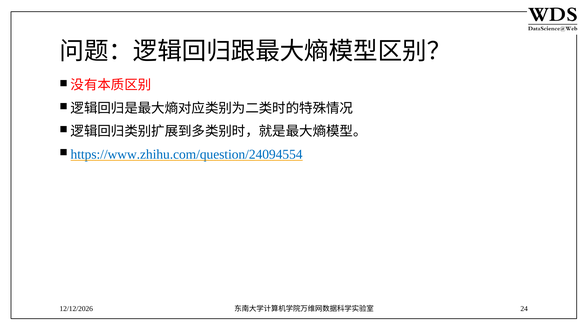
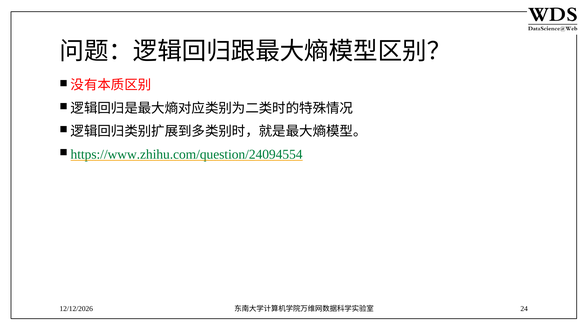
https://www.zhihu.com/question/24094554 colour: blue -> green (187, 155)
